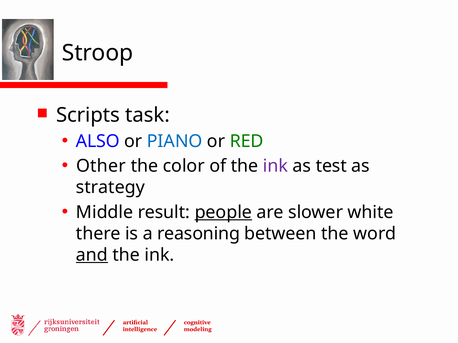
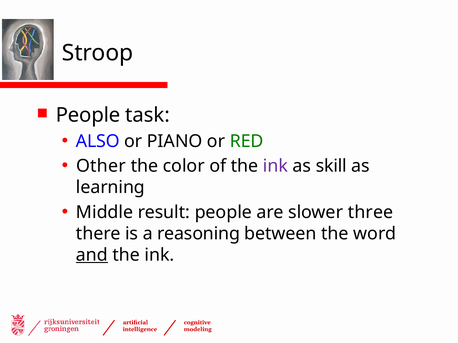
Scripts: Scripts -> People (88, 115)
PIANO colour: blue -> black (175, 141)
test: test -> skill (331, 166)
strategy: strategy -> learning (110, 188)
people underline: present -> none (223, 213)
white: white -> three (371, 213)
